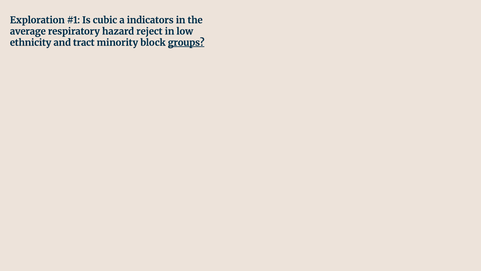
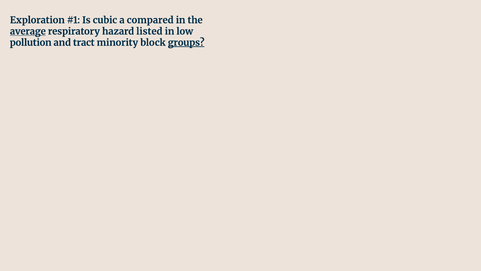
indicators: indicators -> compared (150, 20)
average underline: none -> present (28, 31)
reject: reject -> listed (149, 31)
ethnicity: ethnicity -> pollution (31, 43)
